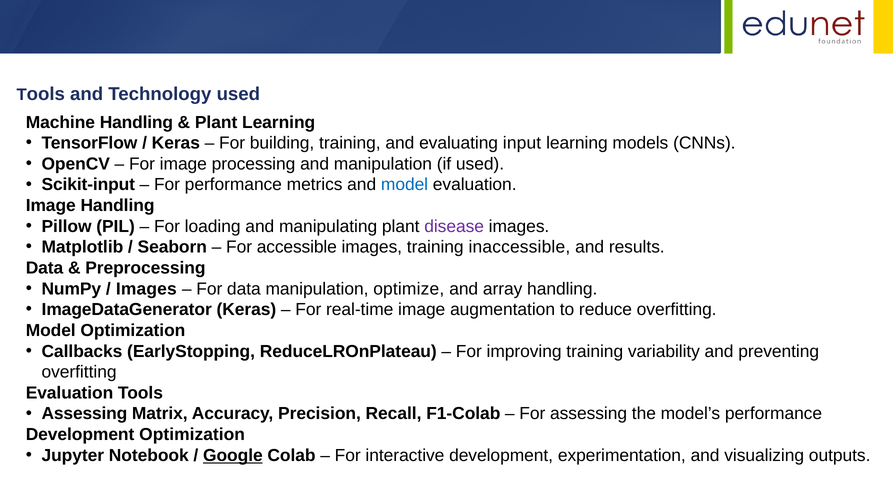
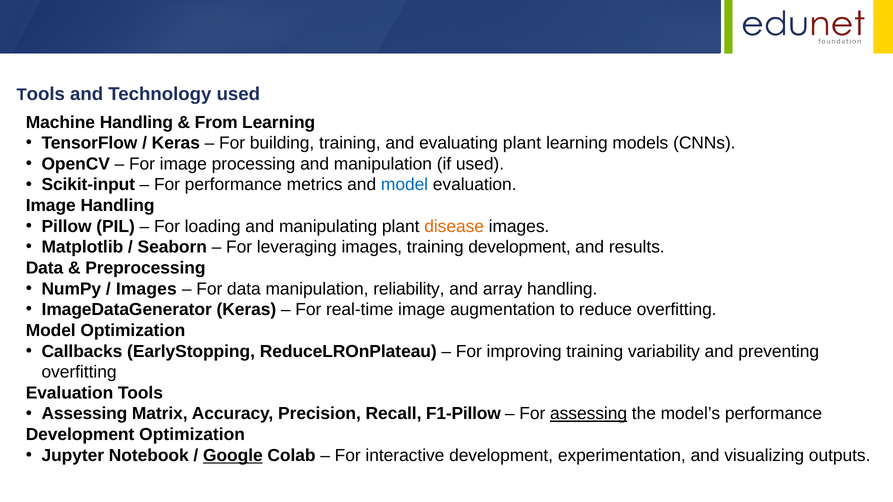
Plant: Plant -> From (216, 122)
evaluating input: input -> plant (522, 143)
disease colour: purple -> orange (454, 227)
accessible: accessible -> leveraging (297, 247)
training inaccessible: inaccessible -> development (520, 247)
optimize: optimize -> reliability (409, 289)
F1-Colab: F1-Colab -> F1-Pillow (463, 414)
assessing underline: none -> present (589, 414)
